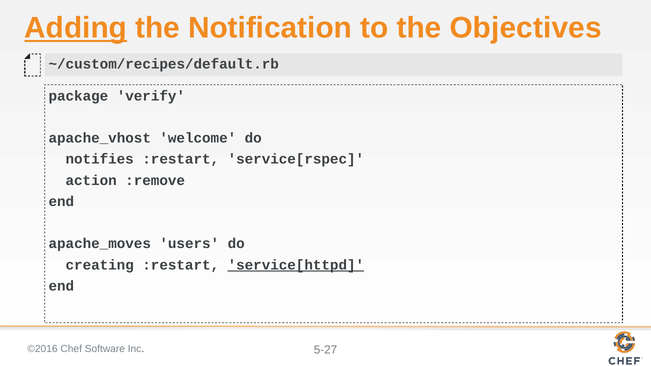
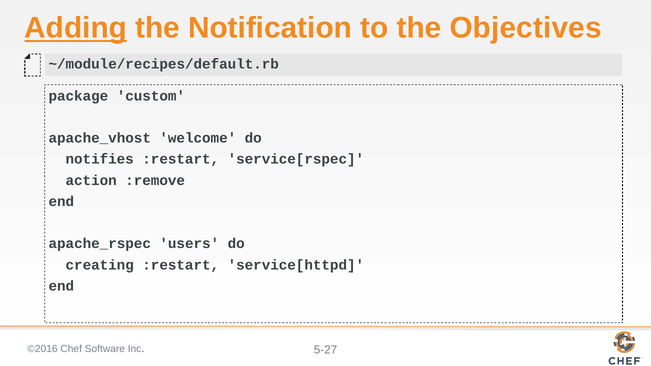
~/custom/recipes/default.rb: ~/custom/recipes/default.rb -> ~/module/recipes/default.rb (164, 64)
verify: verify -> custom (151, 96)
apache_moves: apache_moves -> apache_rspec (100, 244)
service[httpd underline: present -> none (296, 265)
